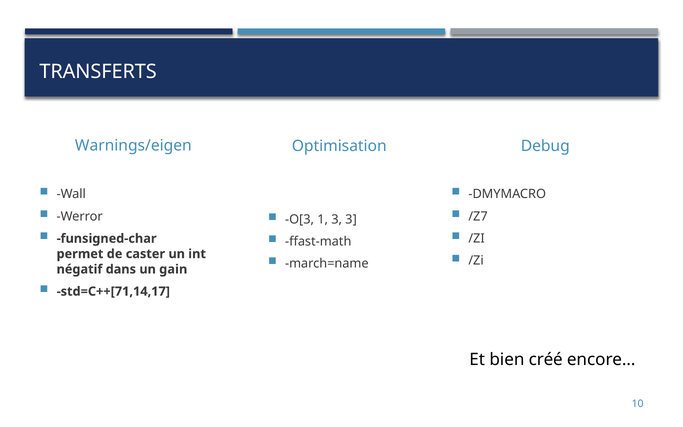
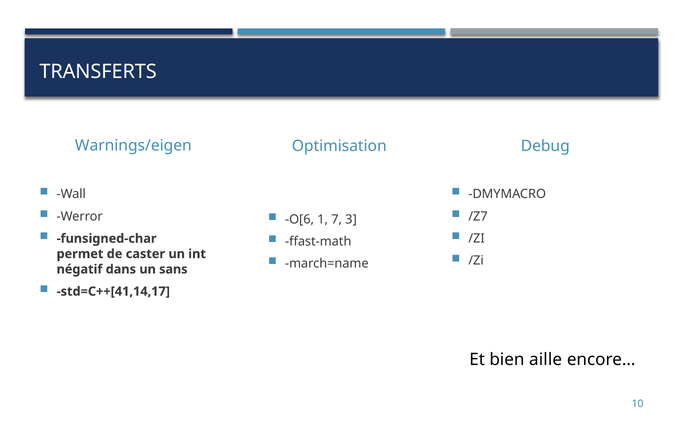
O[3: O[3 -> O[6 (300, 219)
1 3: 3 -> 7 (337, 219)
gain: gain -> sans (173, 269)
std=C++[71,14,17: std=C++[71,14,17 -> std=C++[41,14,17 (113, 291)
créé: créé -> aille (546, 359)
